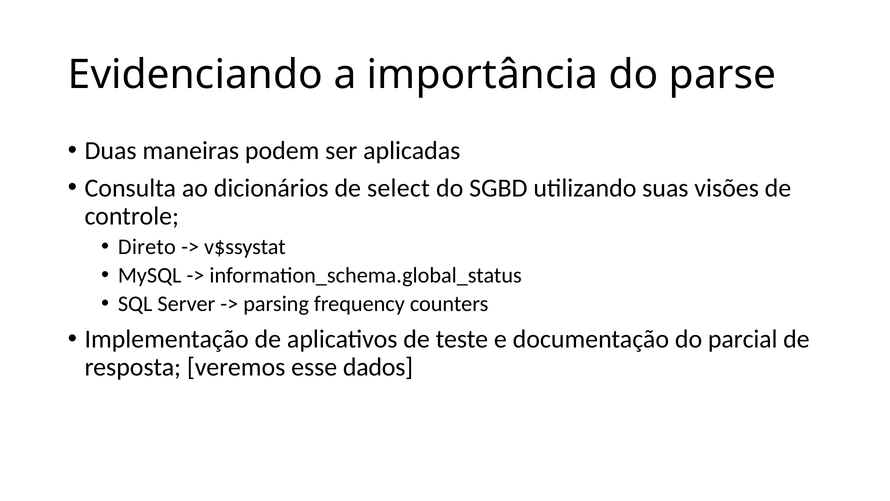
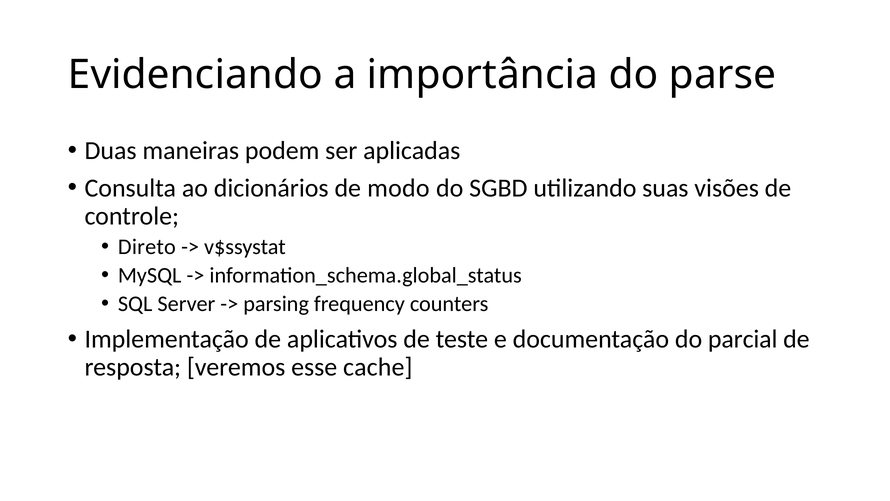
select: select -> modo (398, 188)
dados: dados -> cache (378, 367)
